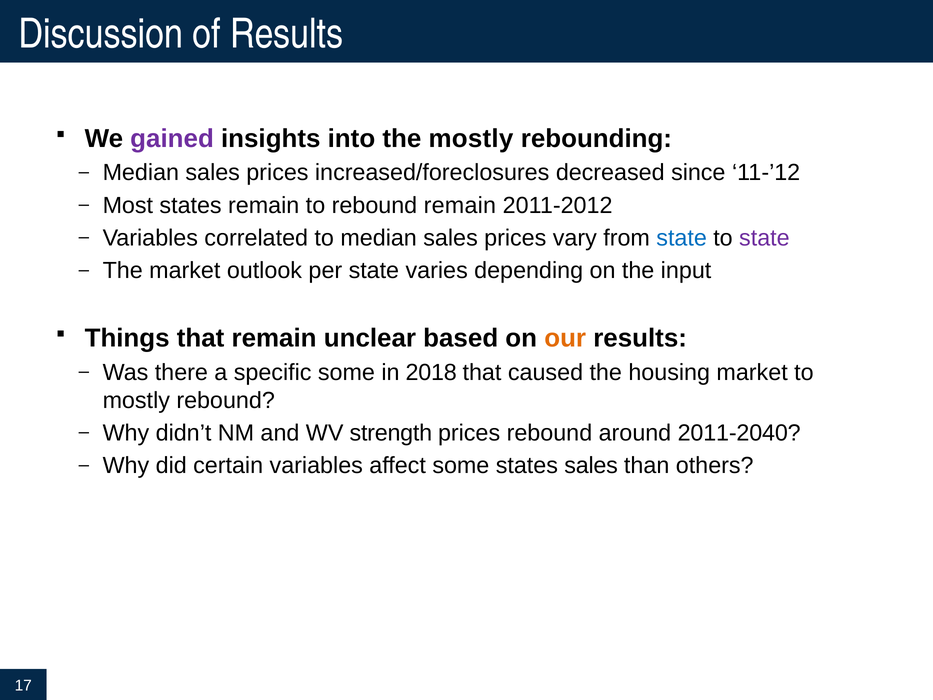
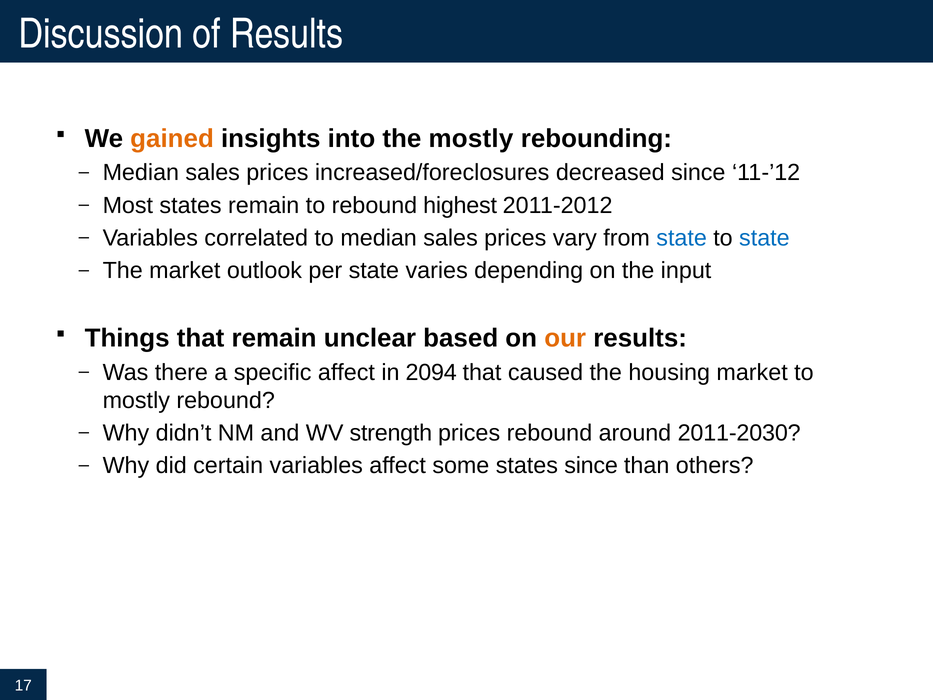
gained colour: purple -> orange (172, 139)
rebound remain: remain -> highest (460, 205)
state colour: purple -> blue (764, 238)
specific some: some -> affect (346, 372)
2018: 2018 -> 2094 (431, 372)
2011-2040: 2011-2040 -> 2011-2030 (739, 433)
states sales: sales -> since (591, 466)
